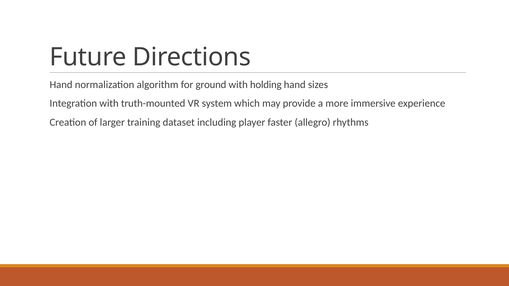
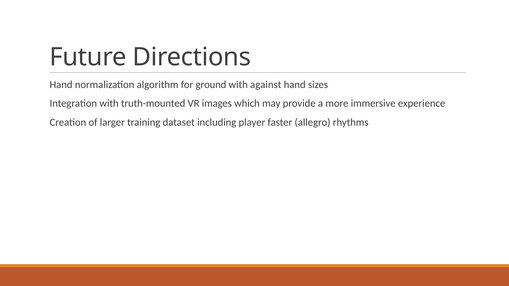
holding: holding -> against (266, 85)
system: system -> images (217, 104)
